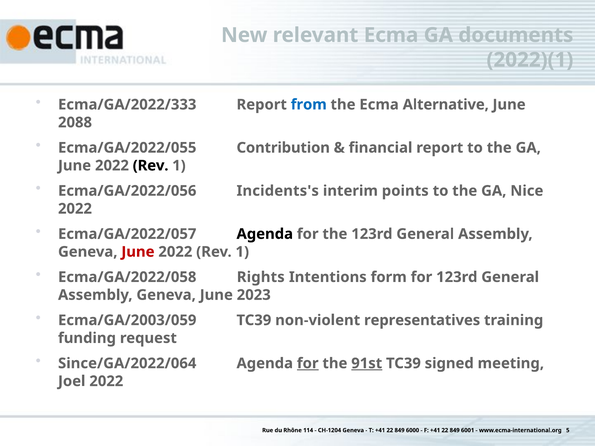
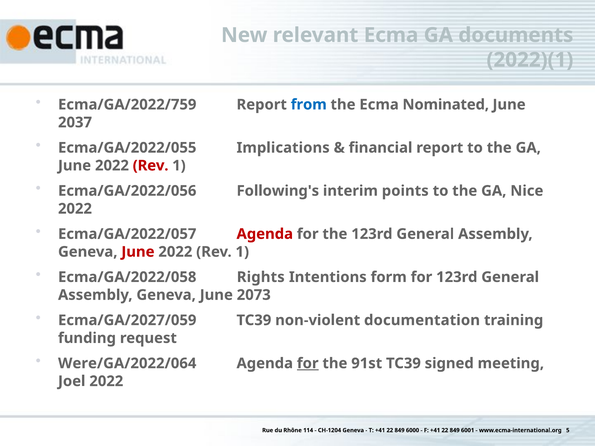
Ecma/GA/2022/333: Ecma/GA/2022/333 -> Ecma/GA/2022/759 (127, 105)
Alternative: Alternative -> Nominated (446, 105)
2088: 2088 -> 2037 (75, 123)
Contribution: Contribution -> Implications (283, 148)
Rev colour: black -> red (151, 166)
Incidents's: Incidents's -> Following's (278, 191)
Agenda colour: black -> red (265, 234)
2023: 2023 -> 2073 (254, 295)
Ecma/GA/2003/059: Ecma/GA/2003/059 -> Ecma/GA/2027/059 (127, 320)
representatives: representatives -> documentation (422, 320)
Since/GA/2022/064: Since/GA/2022/064 -> Were/GA/2022/064 (127, 364)
91st underline: present -> none (367, 364)
